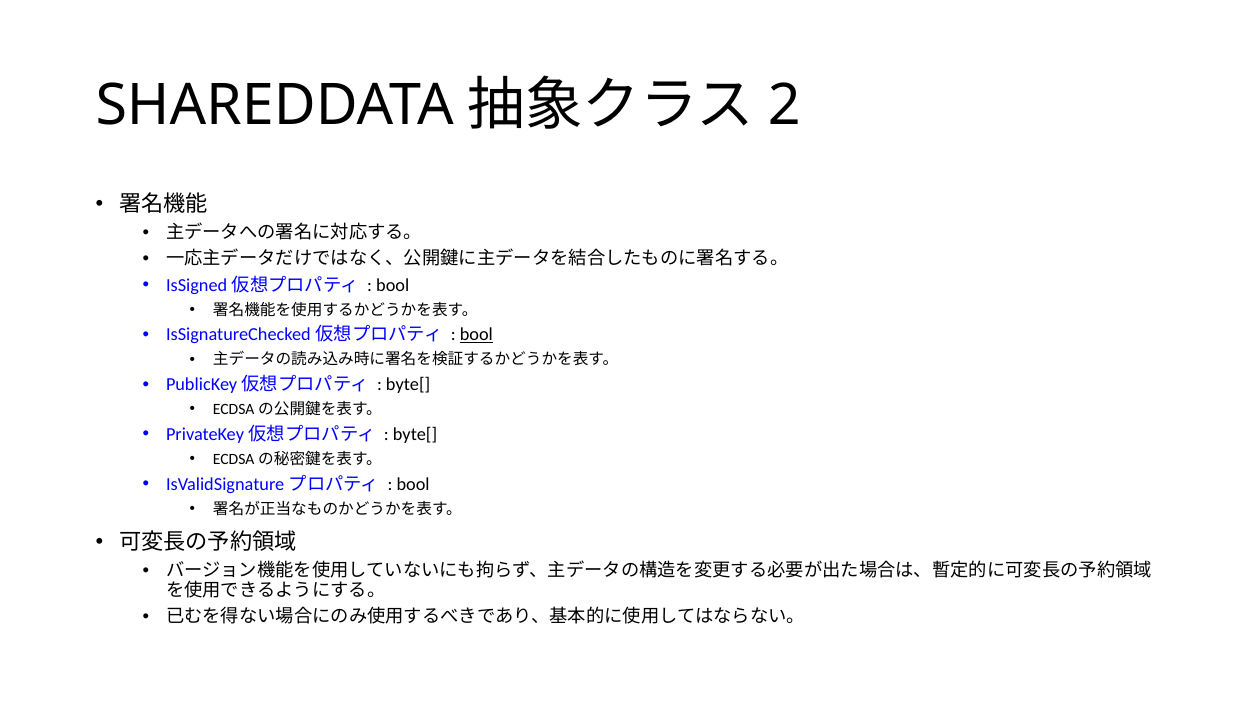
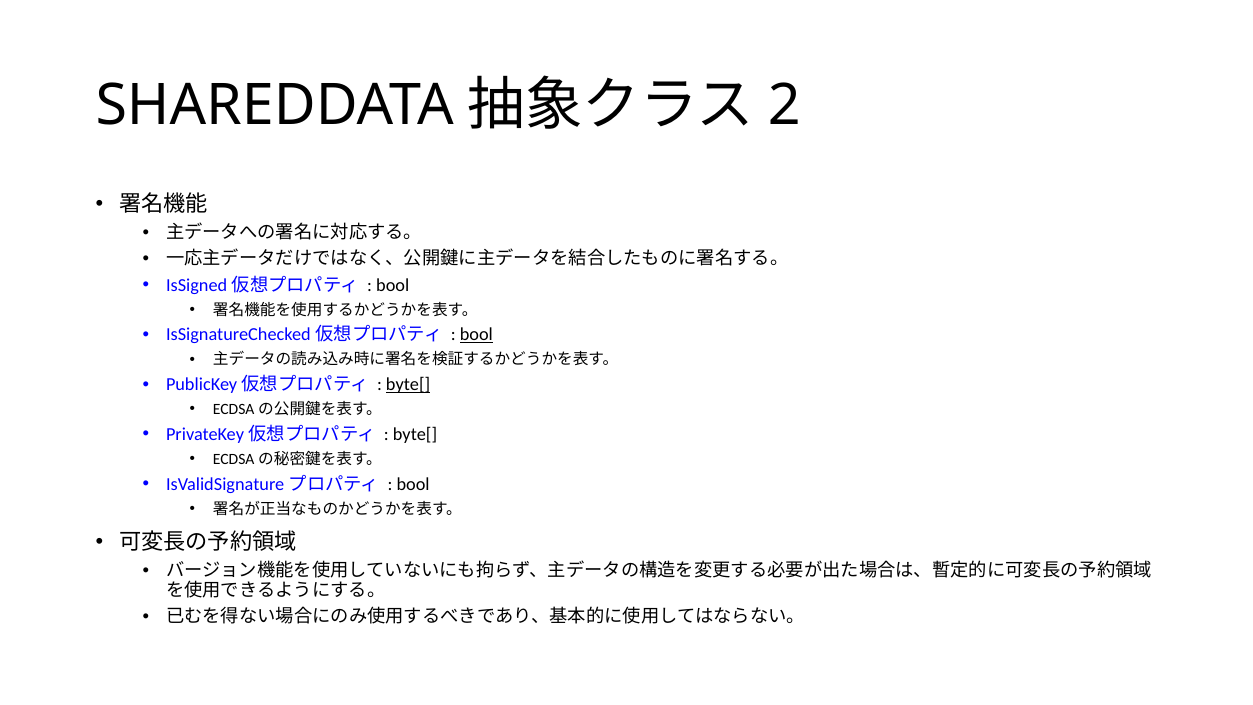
byte[ underline: none -> present (408, 384)
